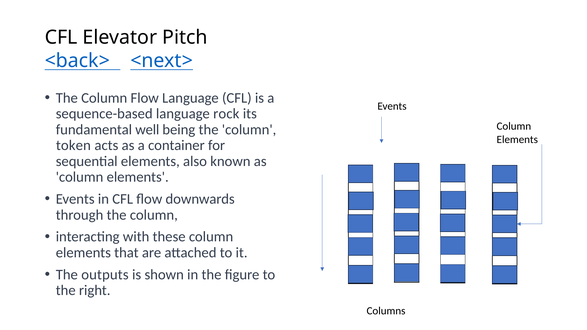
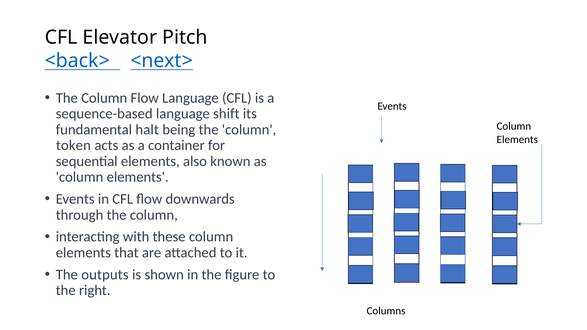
rock: rock -> shift (226, 114)
well: well -> halt (147, 130)
